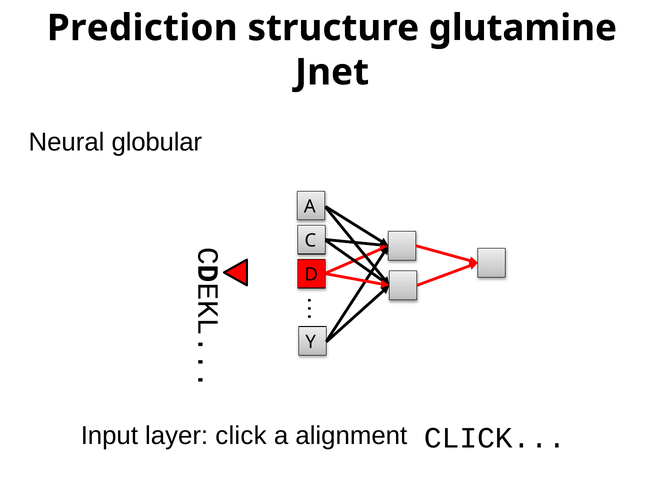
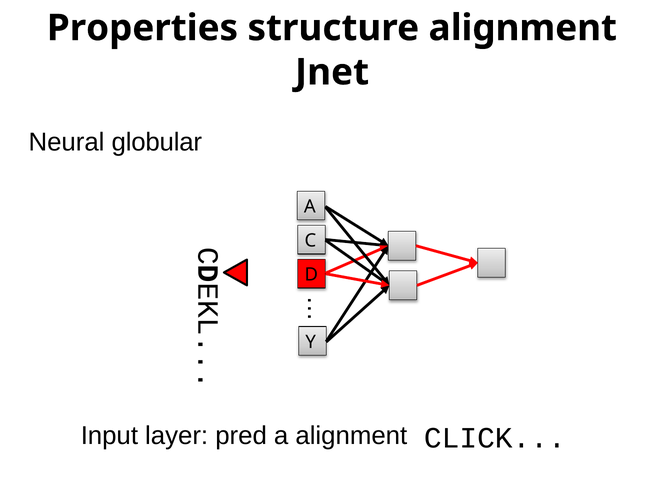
Prediction: Prediction -> Properties (142, 28)
structure glutamine: glutamine -> alignment (523, 28)
layer click: click -> pred (241, 436)
